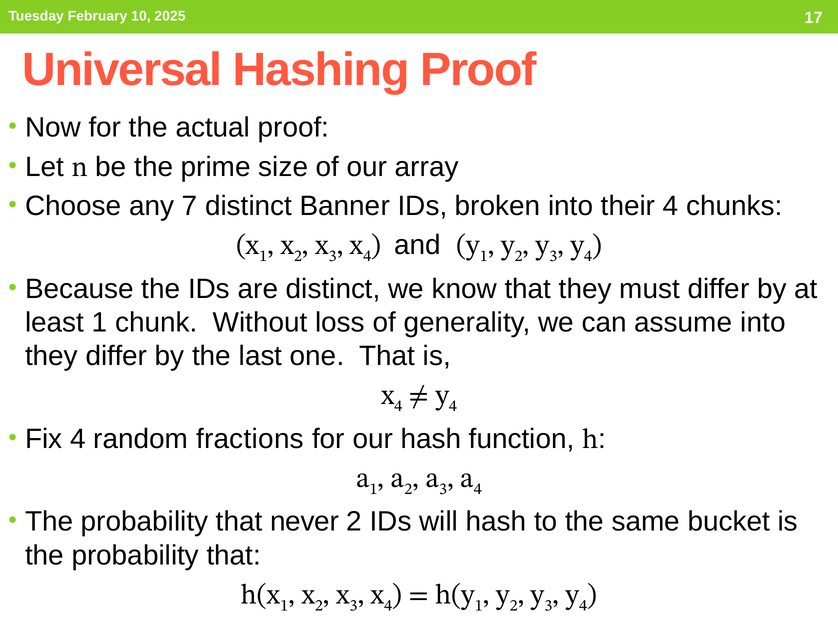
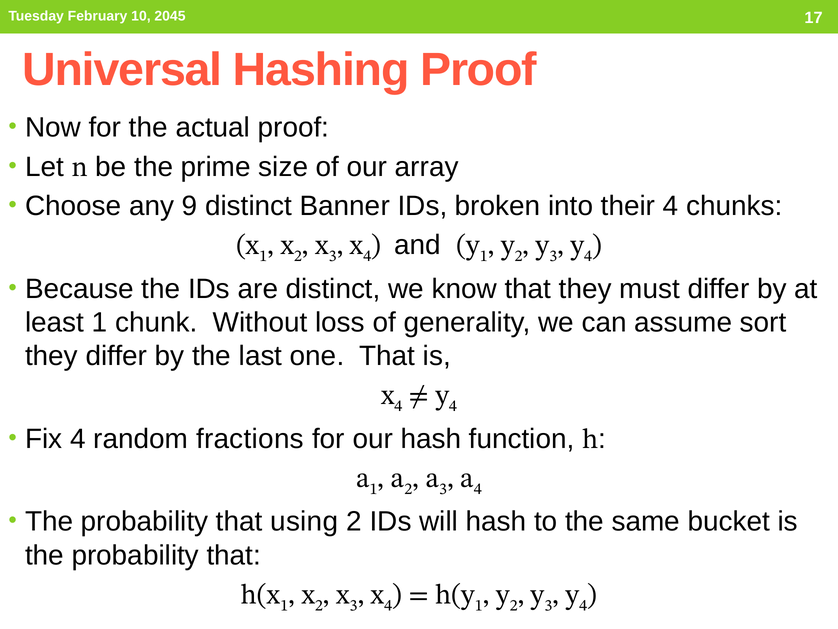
2025: 2025 -> 2045 (170, 16)
7: 7 -> 9 (190, 206)
assume into: into -> sort (763, 322)
never: never -> using (304, 521)
